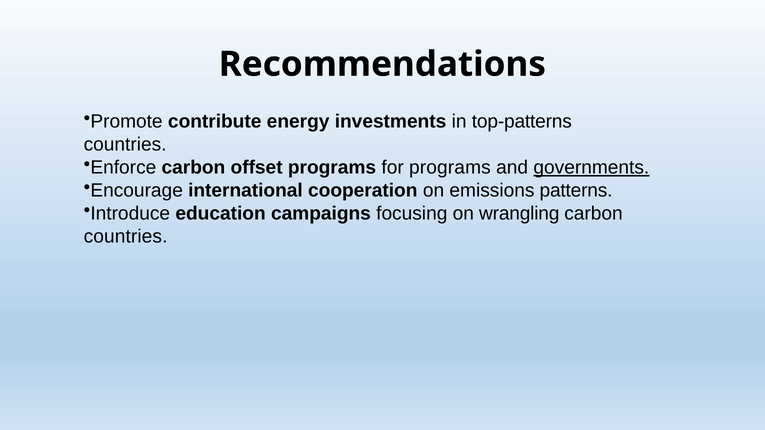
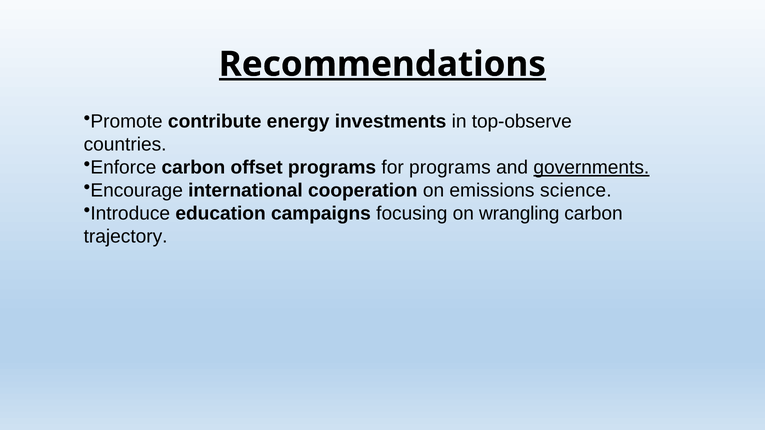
Recommendations underline: none -> present (382, 64)
top-patterns: top-patterns -> top-observe (522, 122)
patterns: patterns -> science (576, 191)
countries: countries -> trajectory (126, 236)
